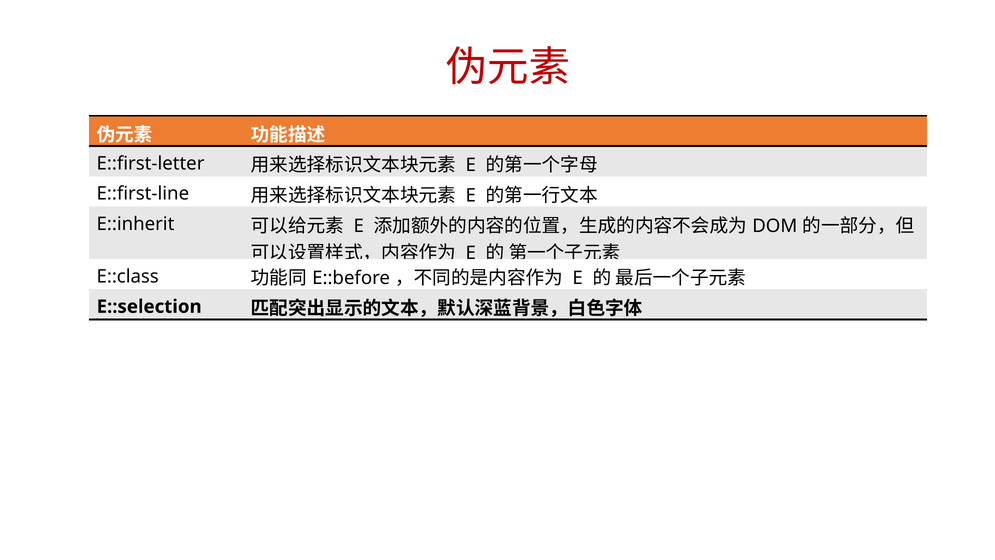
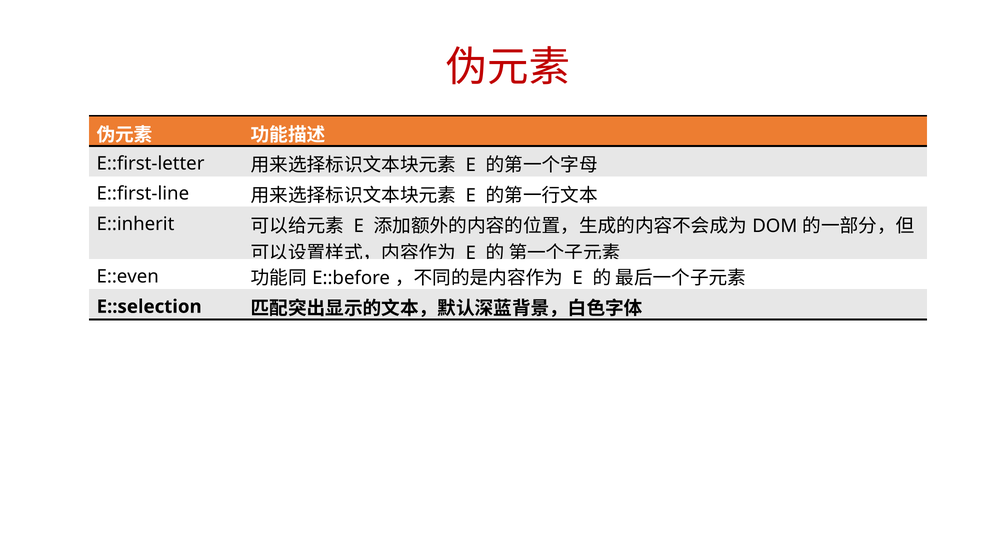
E::class: E::class -> E::even (128, 276)
